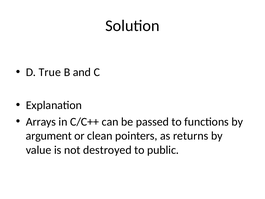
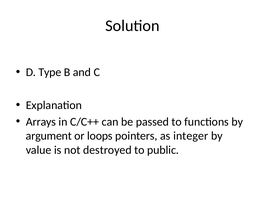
True: True -> Type (50, 72)
clean: clean -> loops (100, 136)
returns: returns -> integer (191, 136)
